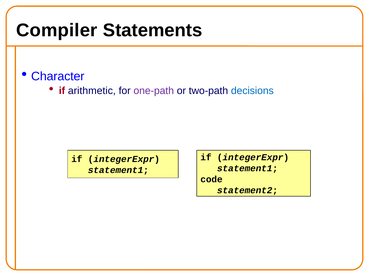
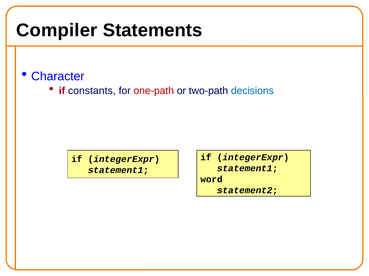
arithmetic: arithmetic -> constants (92, 91)
one-path colour: purple -> red (154, 91)
code: code -> word (211, 180)
